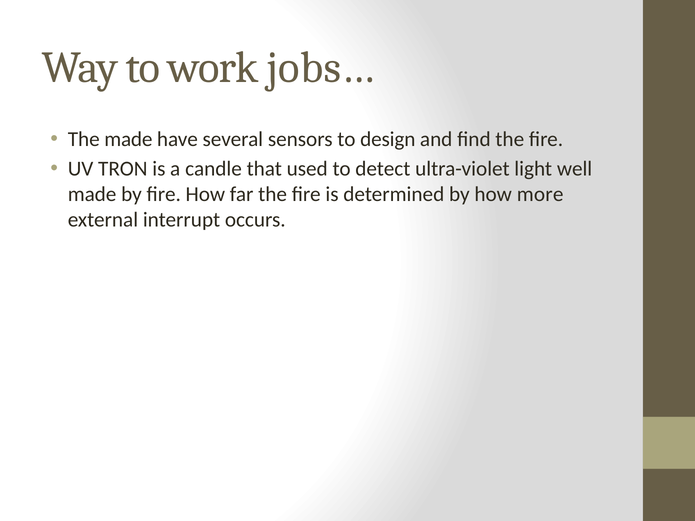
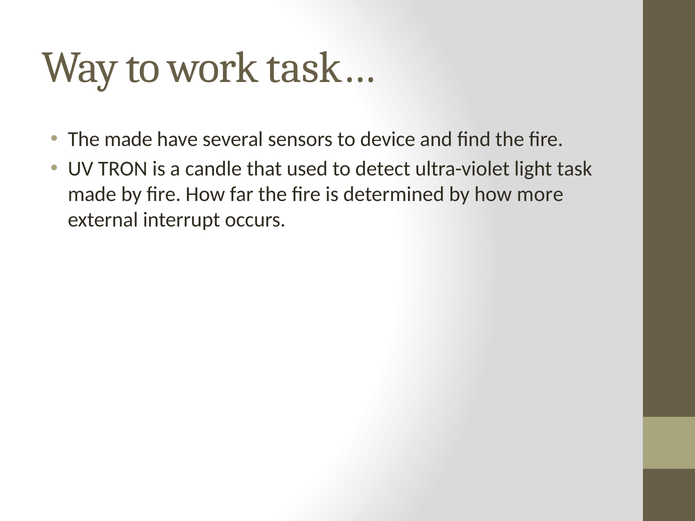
jobs…: jobs… -> task… (321, 67)
design: design -> device (388, 139)
well: well -> task (575, 169)
